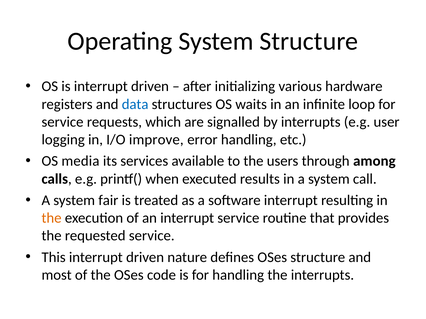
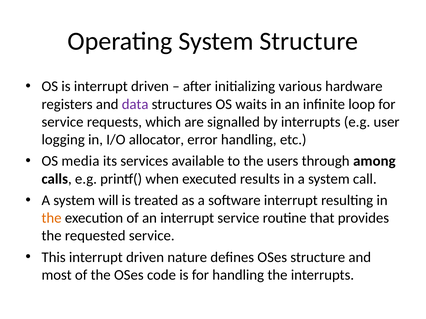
data colour: blue -> purple (135, 104)
improve: improve -> allocator (156, 140)
fair: fair -> will (108, 201)
